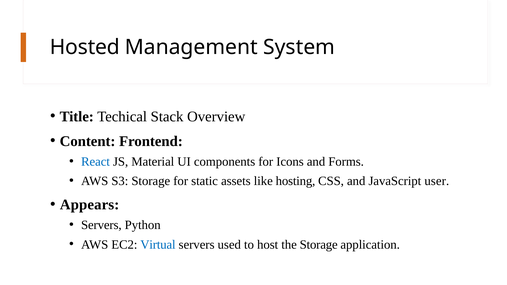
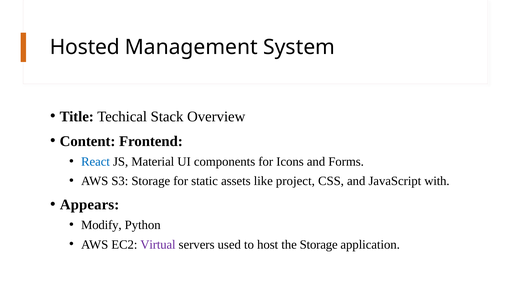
hosting: hosting -> project (295, 181)
user: user -> with (437, 181)
Servers: Servers -> Modify (101, 225)
Virtual colour: blue -> purple (158, 245)
